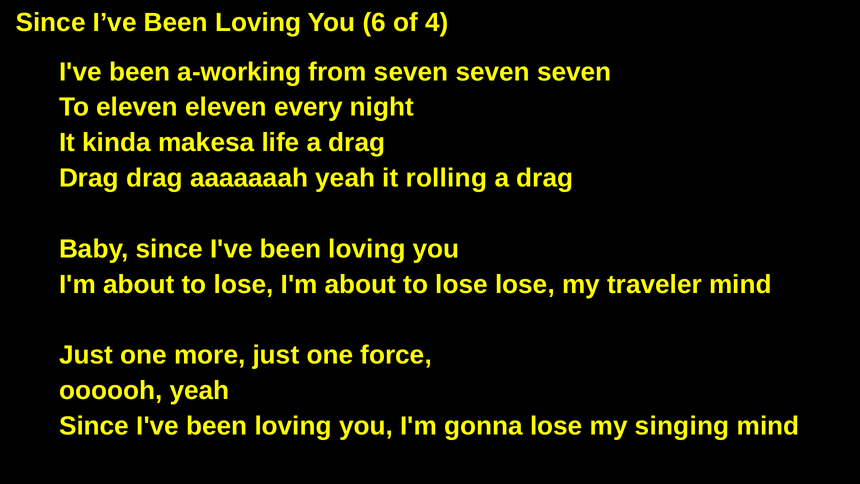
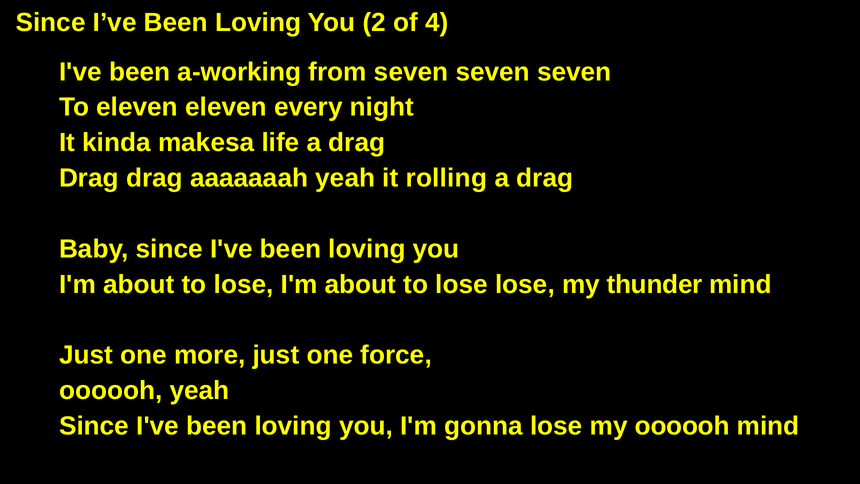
6: 6 -> 2 (374, 22)
traveler: traveler -> thunder (655, 284)
my singing: singing -> oooooh (682, 426)
